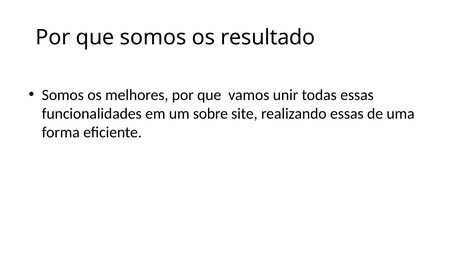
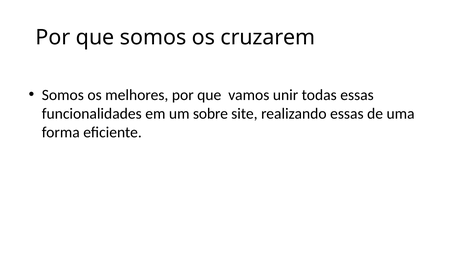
resultado: resultado -> cruzarem (268, 37)
